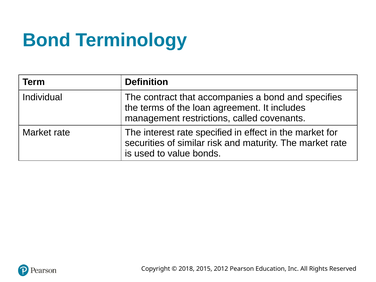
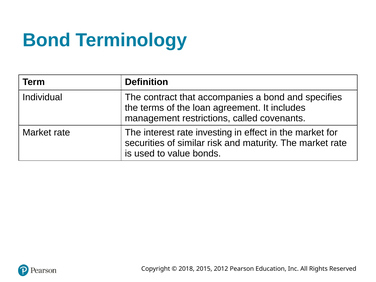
specified: specified -> investing (214, 133)
